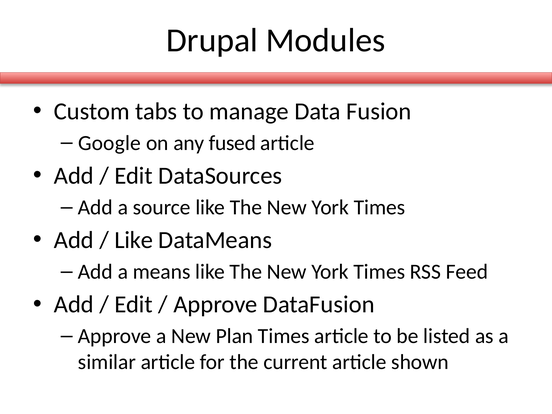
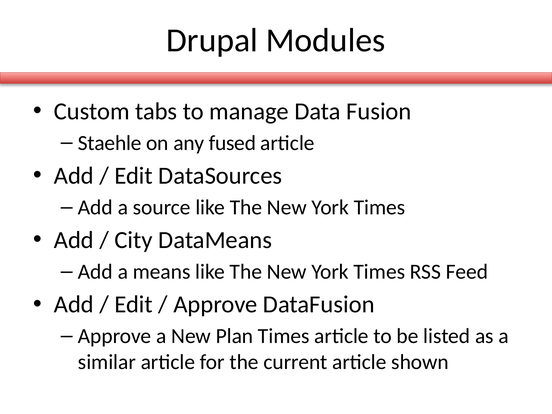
Google: Google -> Staehle (110, 143)
Like: Like -> City (133, 240)
